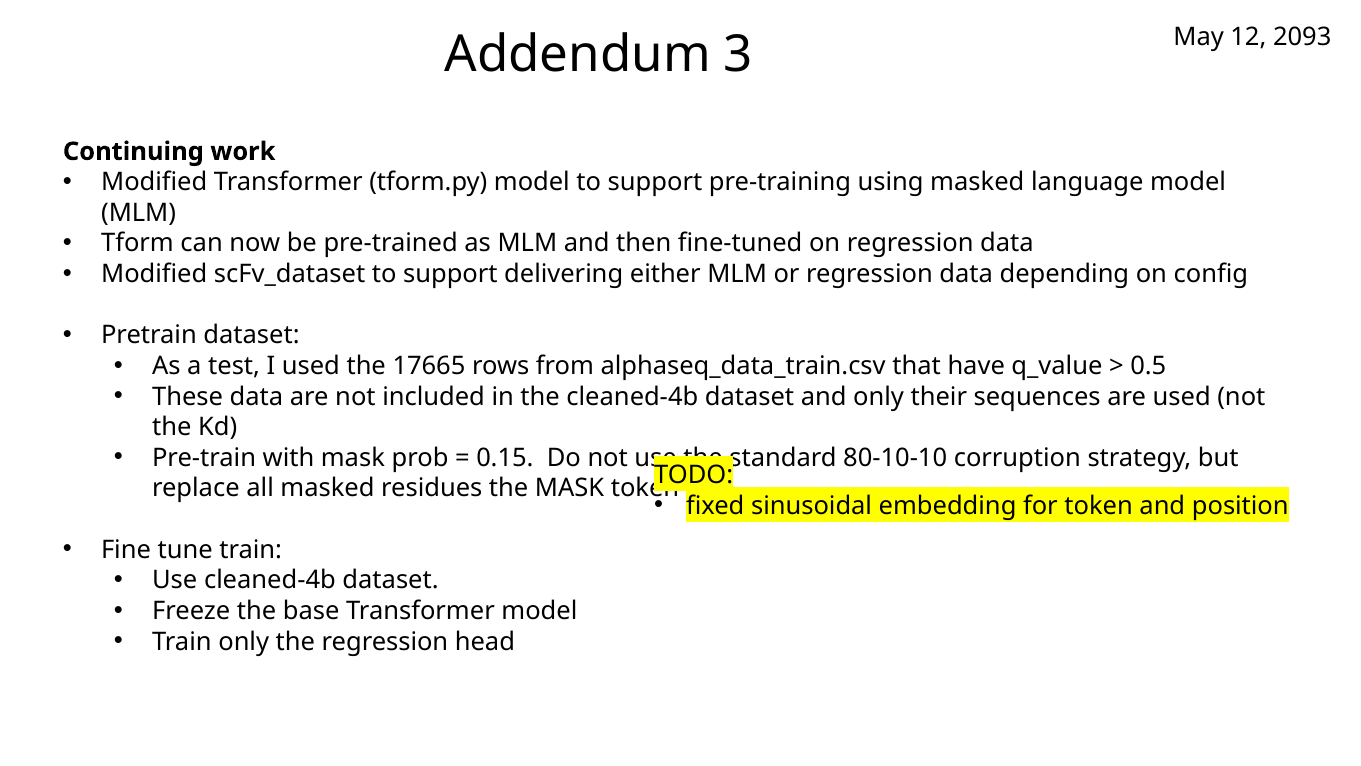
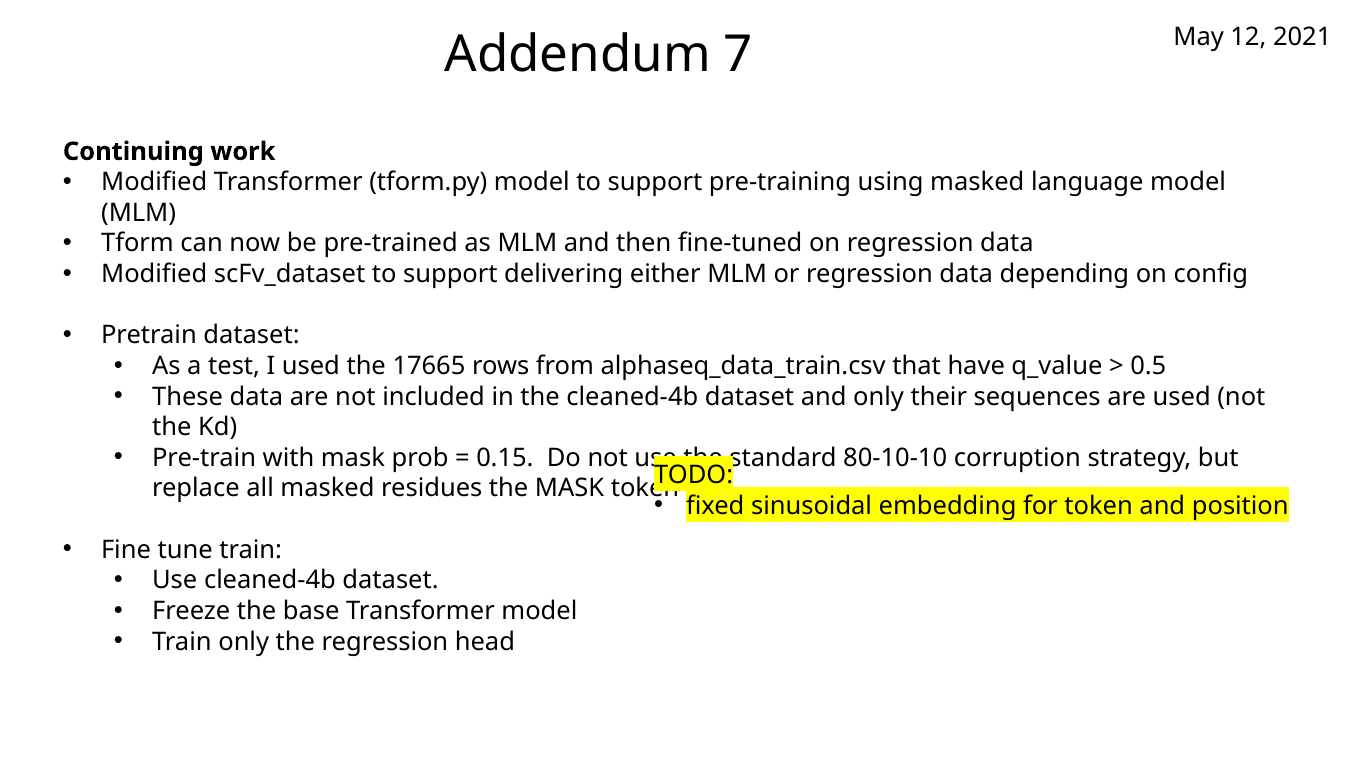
3: 3 -> 7 (739, 55)
2093: 2093 -> 2021 (1302, 37)
